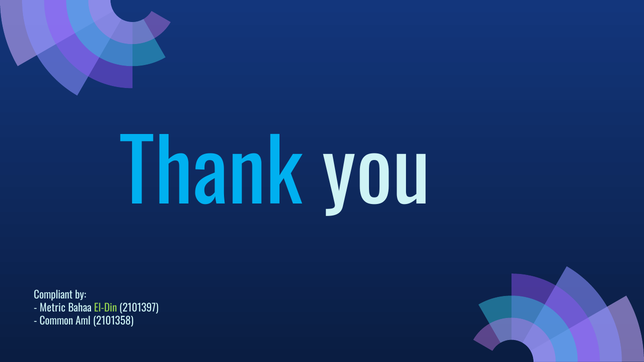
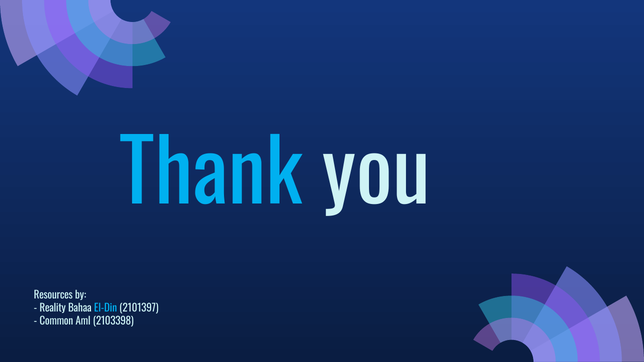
Compliant: Compliant -> Resources (53, 296)
Metric: Metric -> Reality (53, 308)
El-Din colour: light green -> light blue (106, 308)
2101358: 2101358 -> 2103398 (113, 321)
